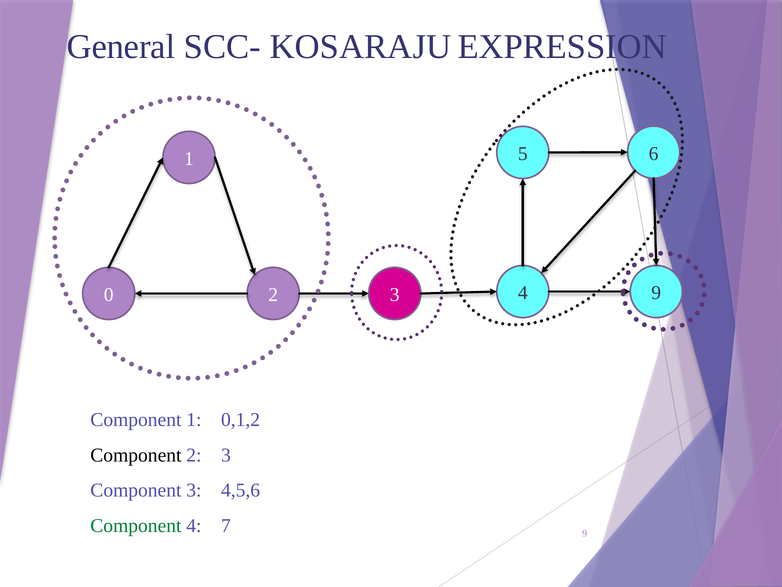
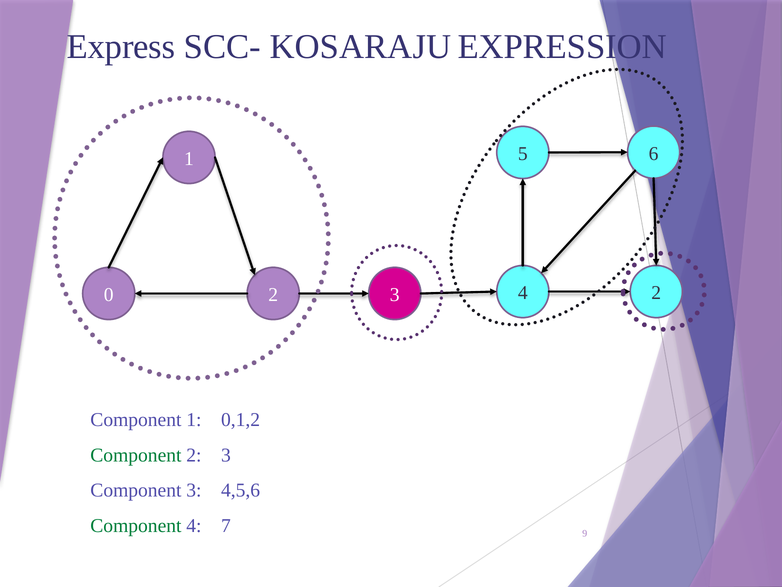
General: General -> Express (121, 47)
2 9: 9 -> 2 (656, 293)
Component colour: black -> green (136, 455)
